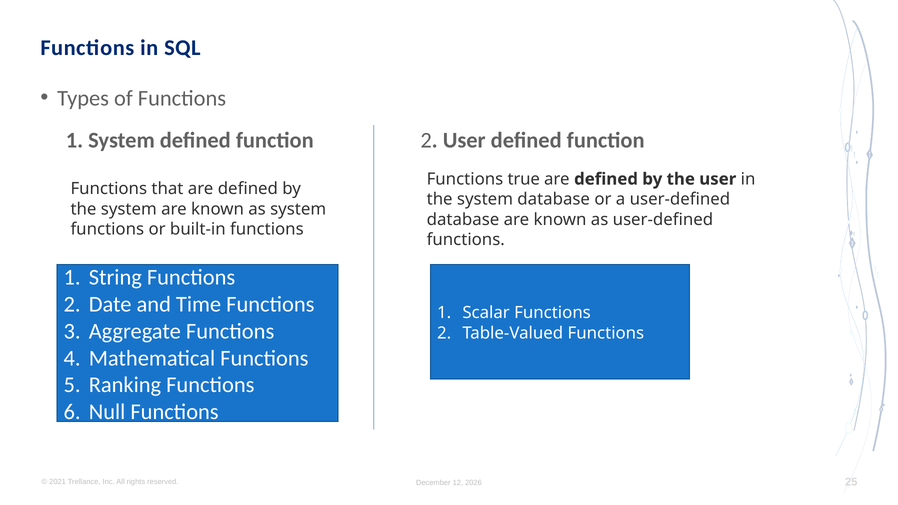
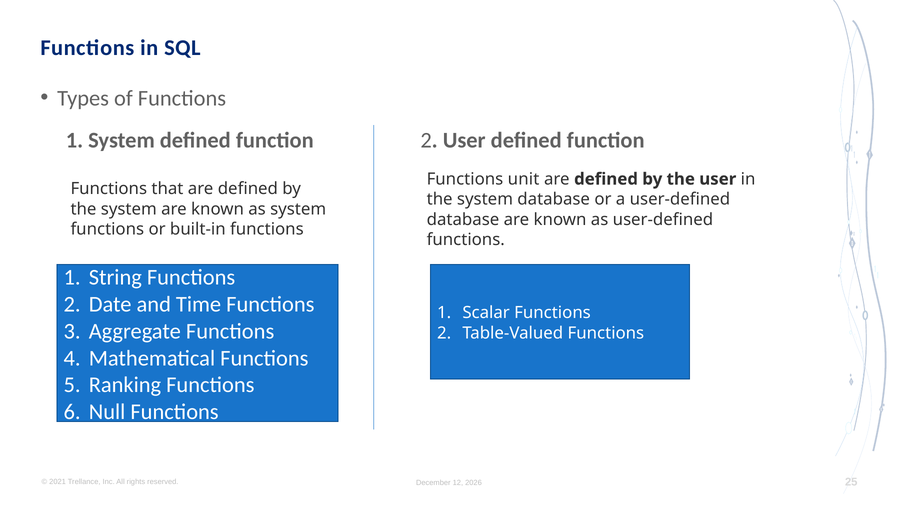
true: true -> unit (524, 179)
